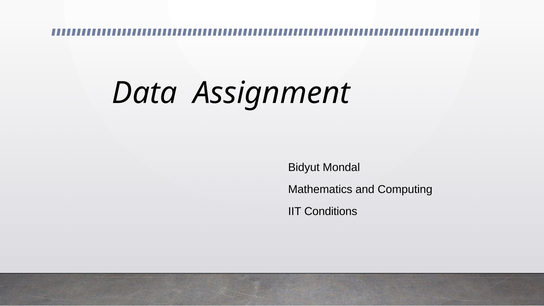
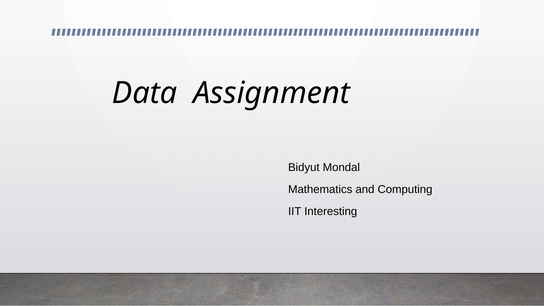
Conditions: Conditions -> Interesting (331, 211)
